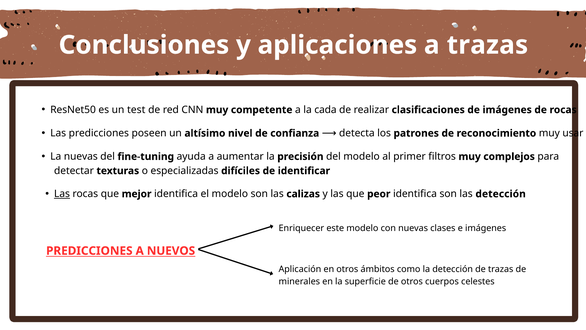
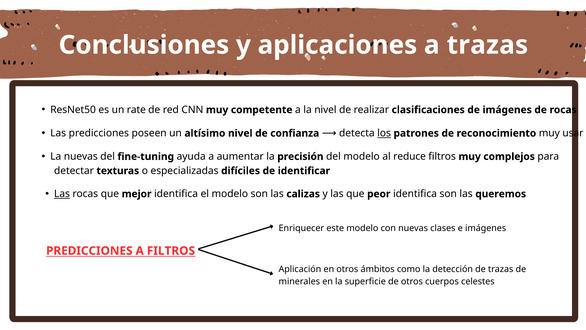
test: test -> rate (136, 110)
la cada: cada -> nivel (325, 110)
los underline: none -> present (384, 133)
primer: primer -> reduce (410, 156)
las detección: detección -> queremos (501, 194)
A NUEVOS: NUEVOS -> FILTROS (171, 251)
